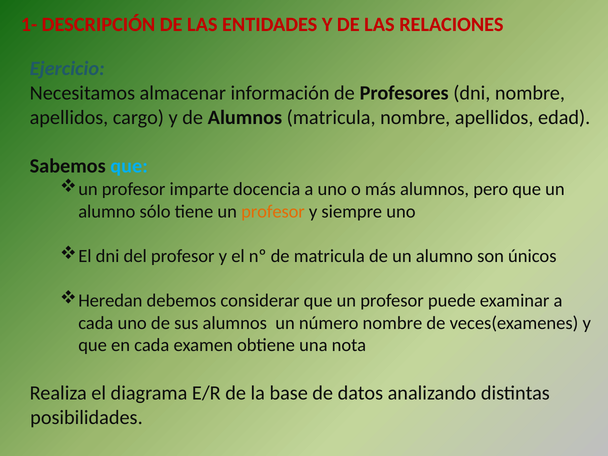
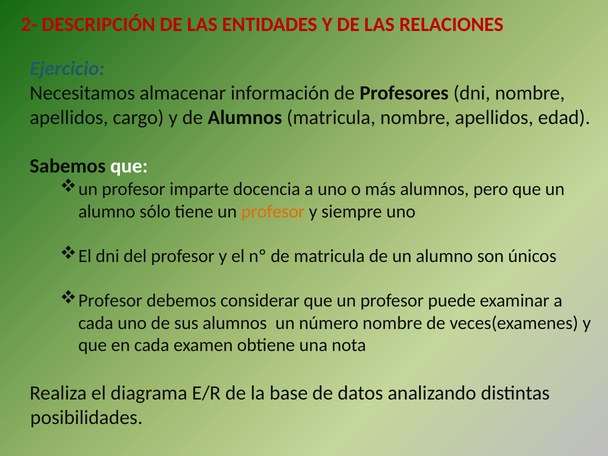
1-: 1- -> 2- (29, 24)
que colour: light blue -> white (129, 166)
Heredan: Heredan -> Profesor (110, 301)
